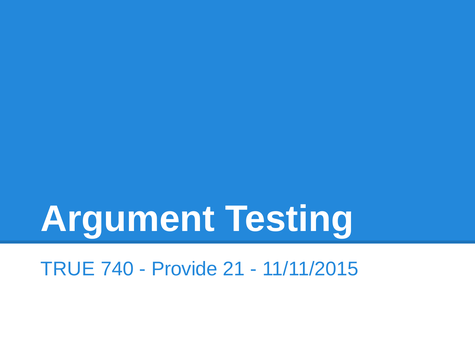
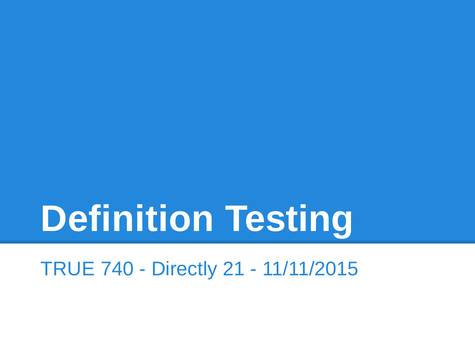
Argument: Argument -> Definition (127, 219)
Provide: Provide -> Directly (184, 269)
